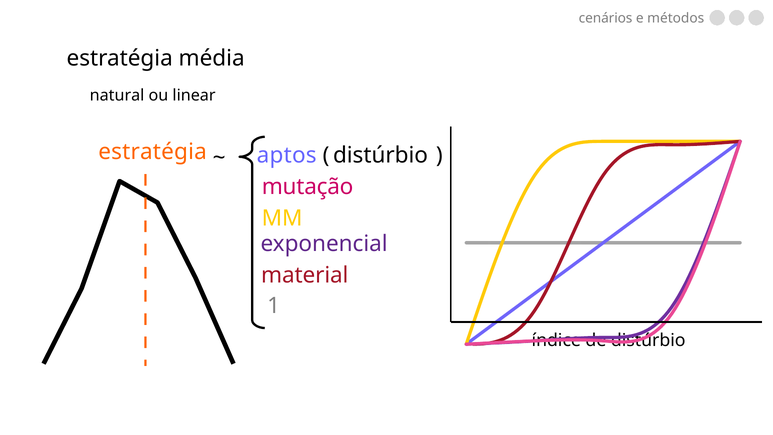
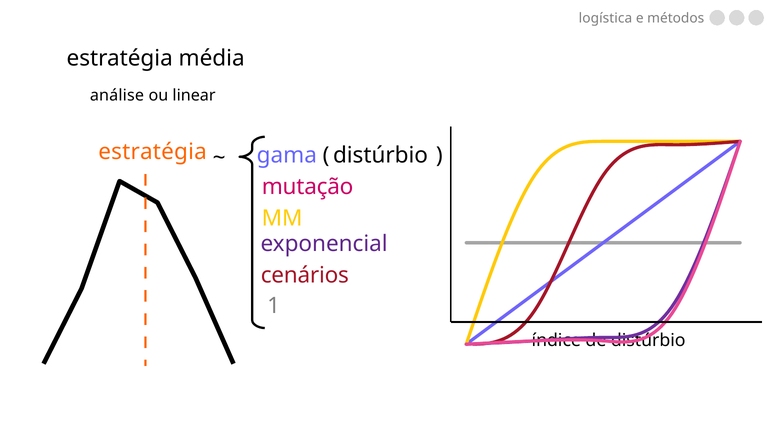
cenários: cenários -> logística (605, 18)
natural: natural -> análise (117, 95)
aptos: aptos -> gama (287, 155)
material: material -> cenários (305, 275)
